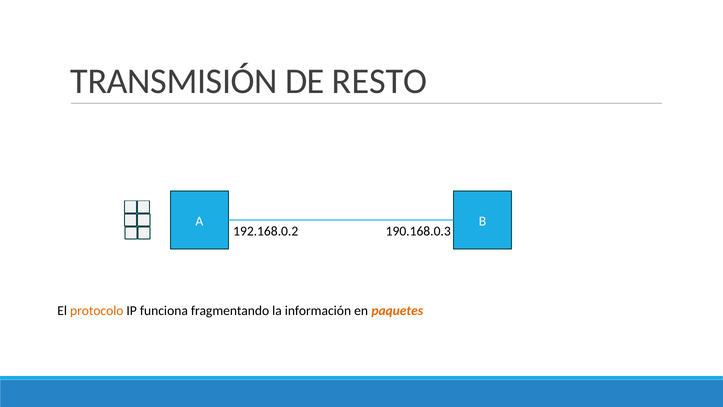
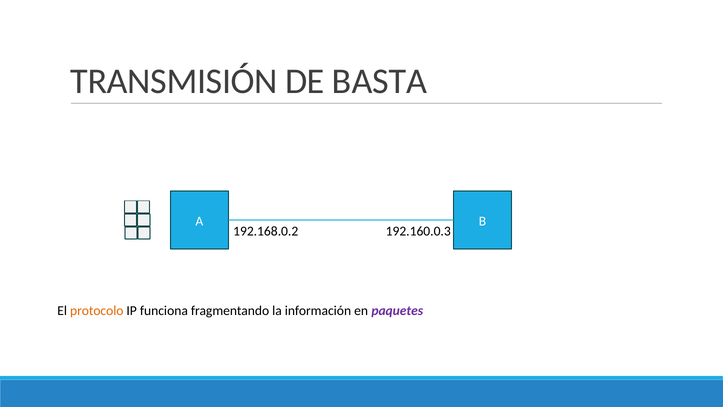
RESTO: RESTO -> BASTA (380, 81)
190.168.0.3: 190.168.0.3 -> 192.160.0.3 (418, 231)
paquetes colour: orange -> purple (397, 310)
